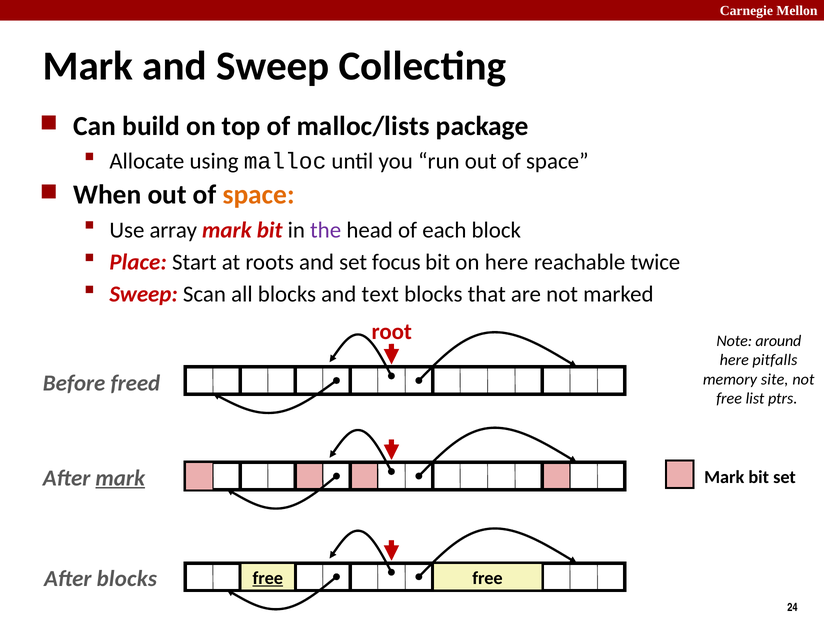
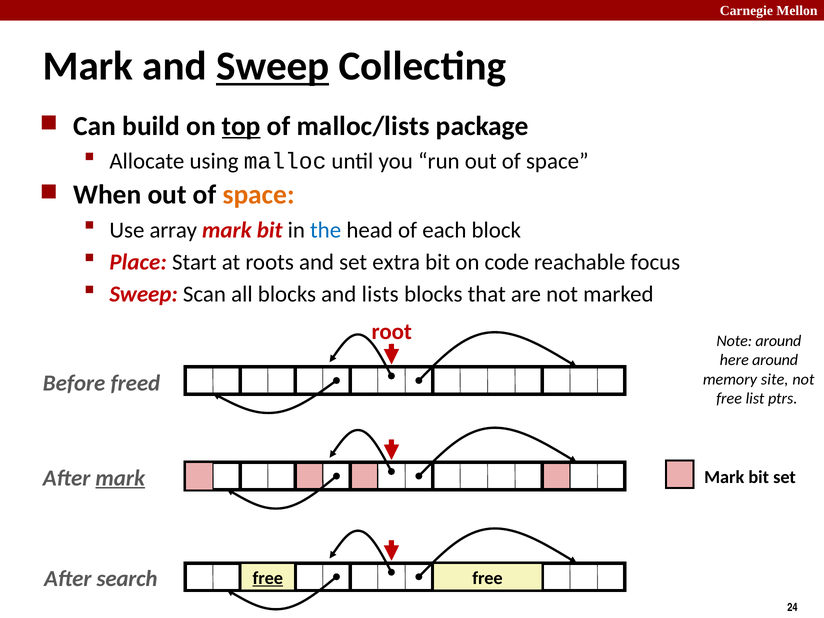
Sweep underline: none -> present (273, 66)
top underline: none -> present (241, 126)
the colour: purple -> blue (326, 230)
focus: focus -> extra (396, 262)
on here: here -> code (507, 262)
twice: twice -> focus (655, 262)
text: text -> lists (380, 294)
here pitfalls: pitfalls -> around (775, 360)
After blocks: blocks -> search (127, 578)
